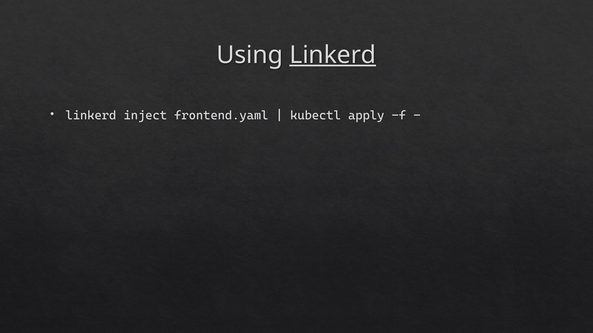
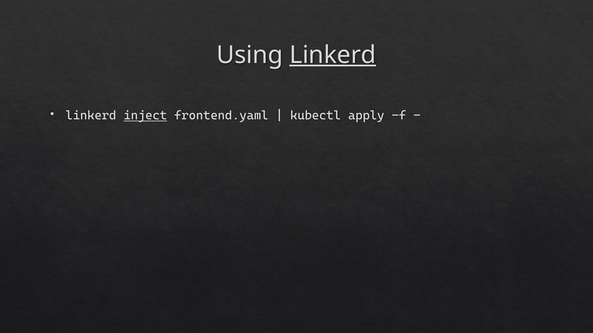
inject underline: none -> present (145, 116)
